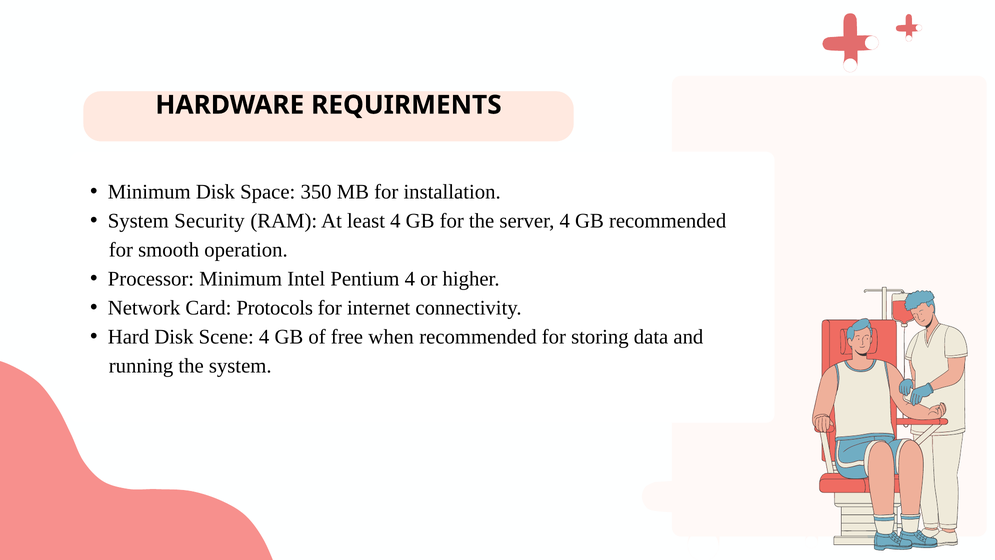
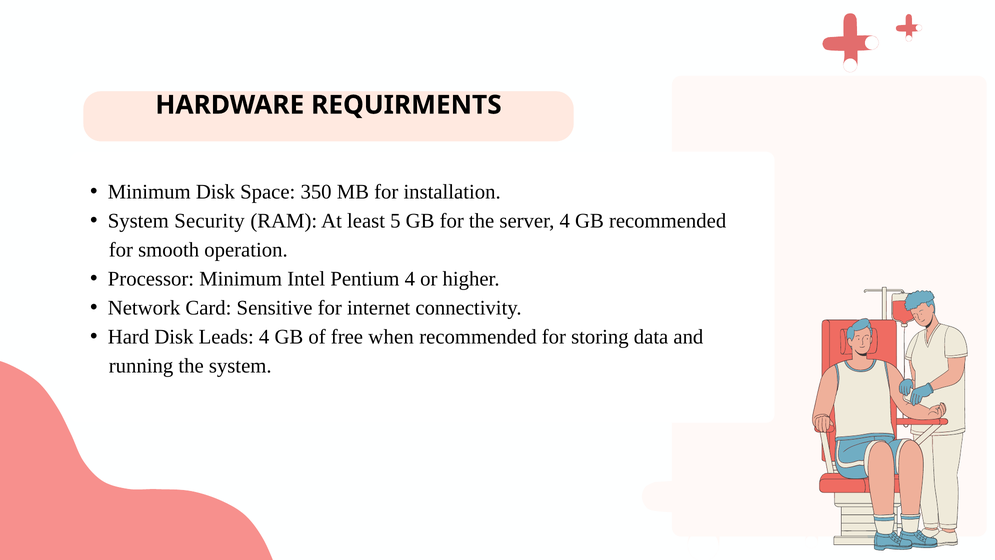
least 4: 4 -> 5 (395, 221)
Protocols: Protocols -> Sensitive (275, 308)
Scene: Scene -> Leads (226, 337)
